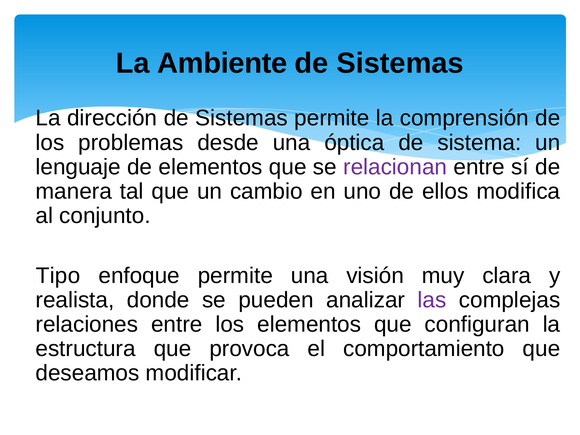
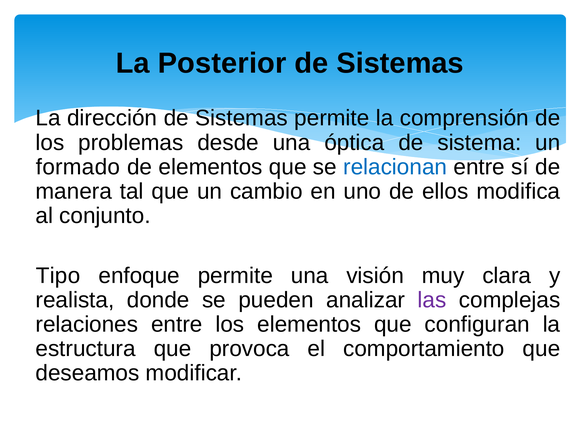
Ambiente: Ambiente -> Posterior (222, 63)
lenguaje: lenguaje -> formado (78, 167)
relacionan colour: purple -> blue (395, 167)
